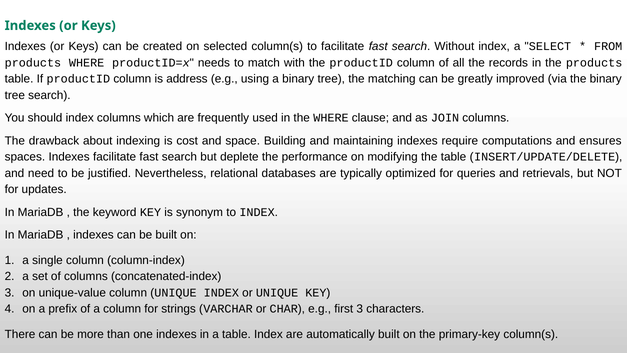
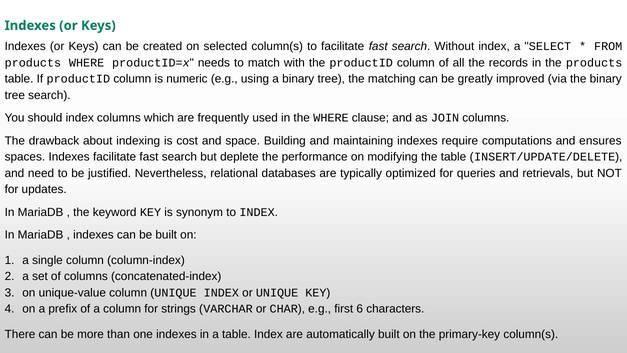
address: address -> numeric (187, 79)
first 3: 3 -> 6 (360, 309)
